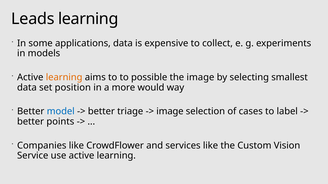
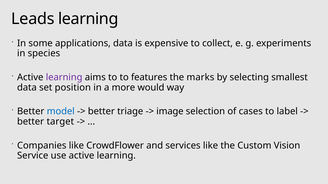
models: models -> species (44, 54)
learning colour: orange -> purple (64, 78)
possible: possible -> features (149, 78)
the image: image -> marks (200, 78)
points: points -> target (60, 122)
